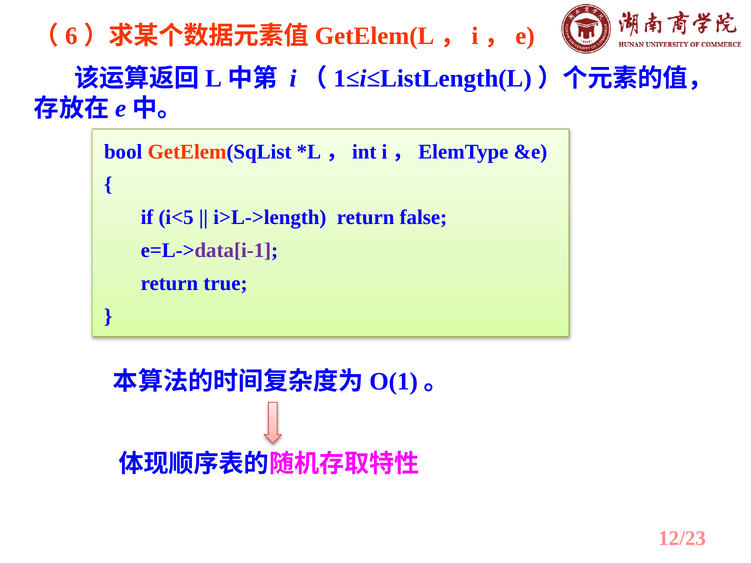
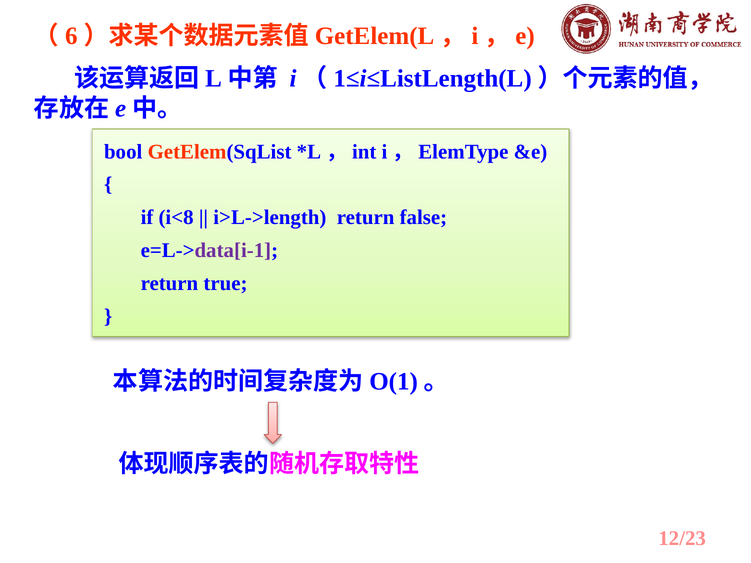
i<5: i<5 -> i<8 (176, 218)
